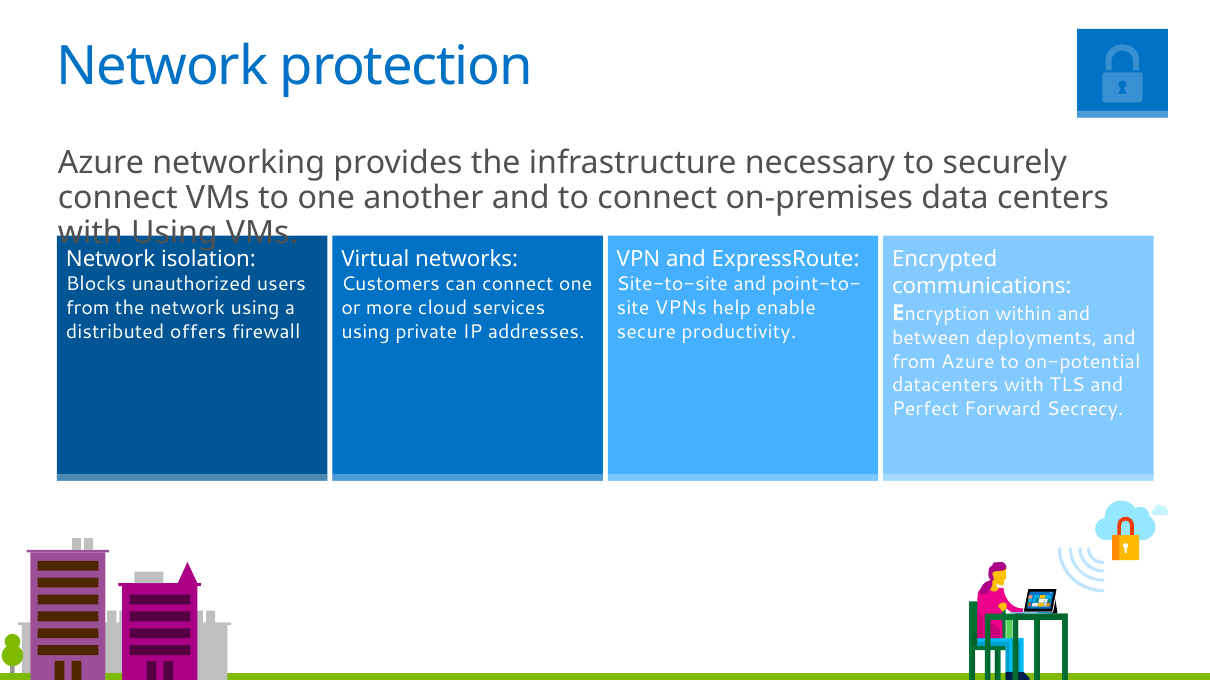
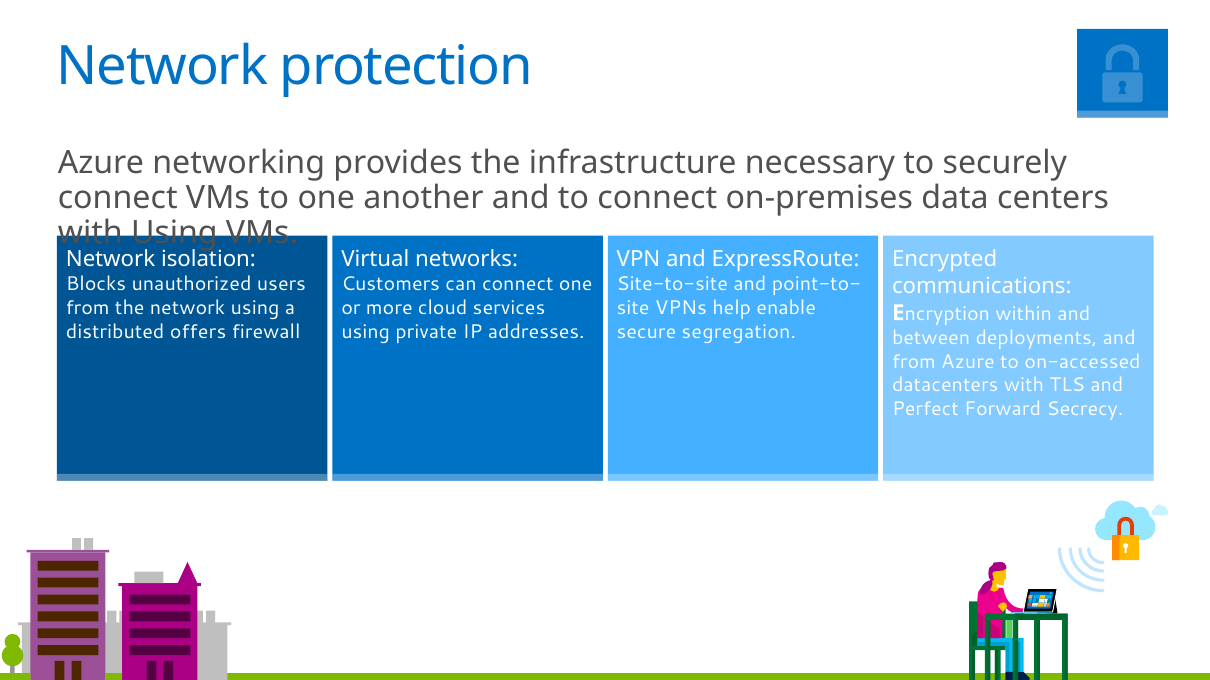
productivity: productivity -> segregation (739, 332)
on-potential: on-potential -> on-accessed (1083, 362)
